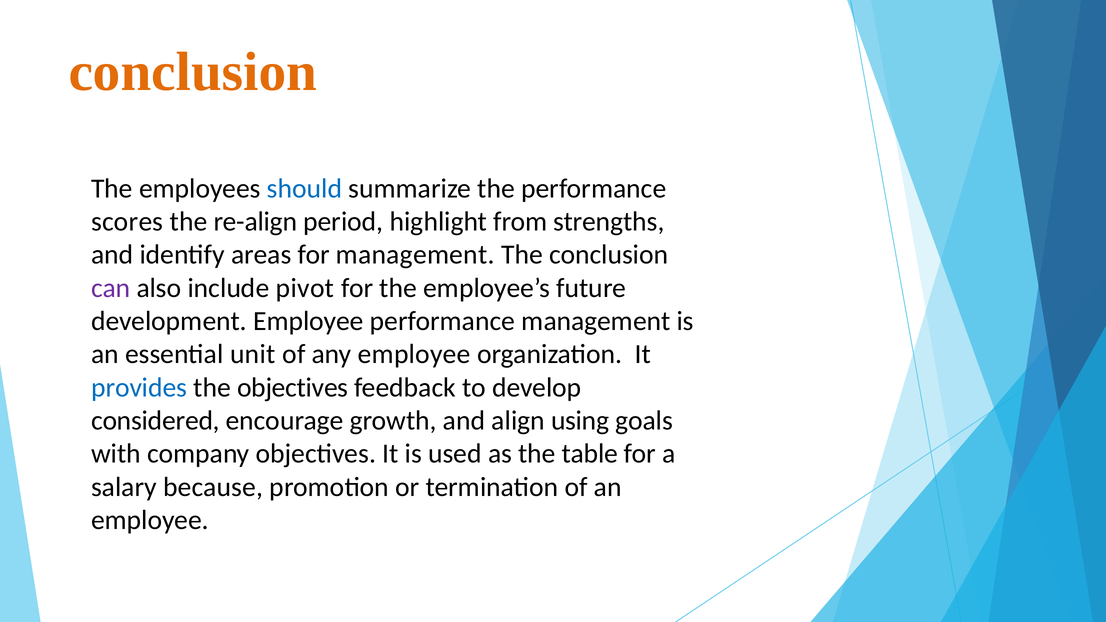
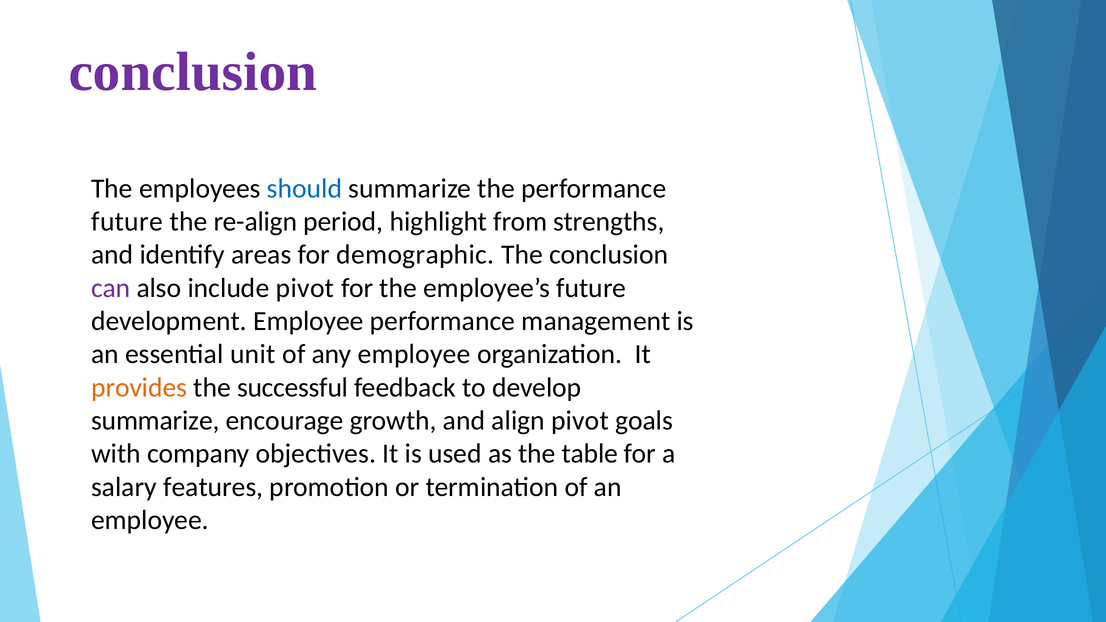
conclusion colour: orange -> purple (193, 72)
scores: scores -> future (127, 222)
for management: management -> demographic (415, 255)
provides colour: blue -> orange (139, 388)
the objectives: objectives -> successful (293, 388)
considered: considered -> summarize (155, 421)
align using: using -> pivot (580, 421)
because: because -> features (213, 487)
